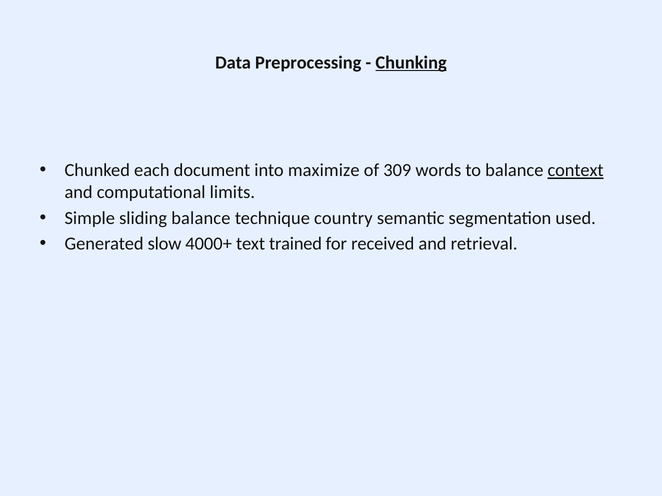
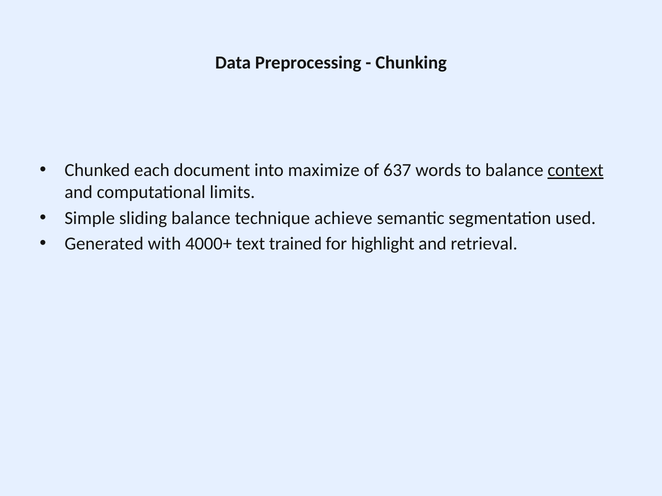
Chunking underline: present -> none (411, 63)
309: 309 -> 637 (397, 170)
country: country -> achieve (343, 218)
slow: slow -> with (164, 244)
received: received -> highlight (383, 244)
